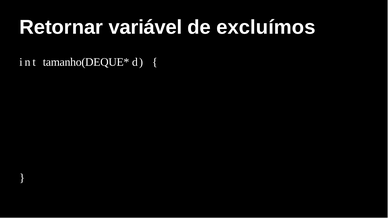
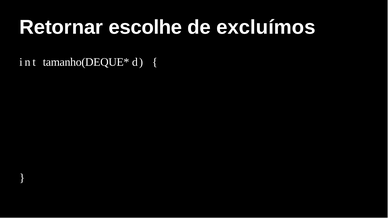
variável: variável -> escolhe (145, 27)
